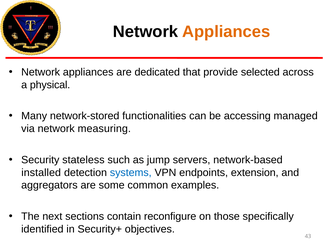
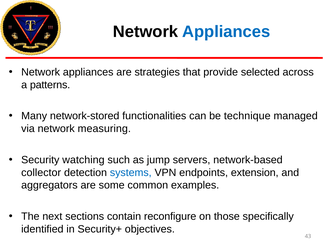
Appliances colour: orange -> blue (226, 32)
dedicated: dedicated -> strategies (157, 72)
physical: physical -> patterns (50, 85)
accessing: accessing -> technique (247, 116)
stateless: stateless -> watching (83, 160)
installed: installed -> collector (41, 173)
